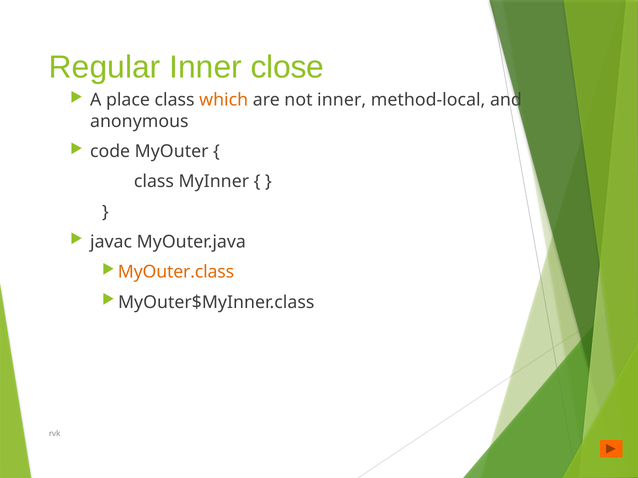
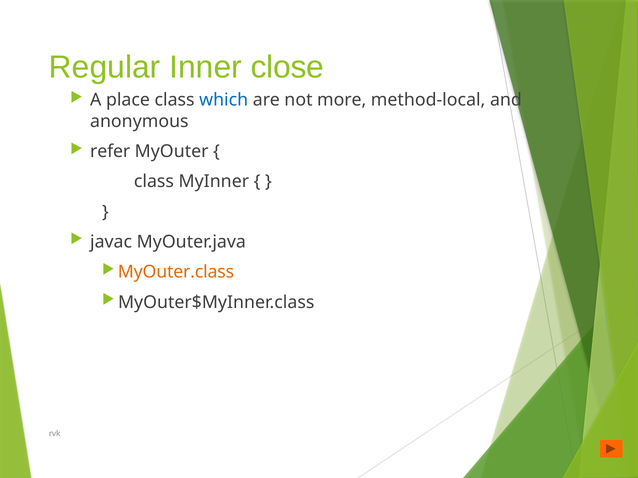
which colour: orange -> blue (224, 100)
not inner: inner -> more (342, 100)
code: code -> refer (110, 152)
